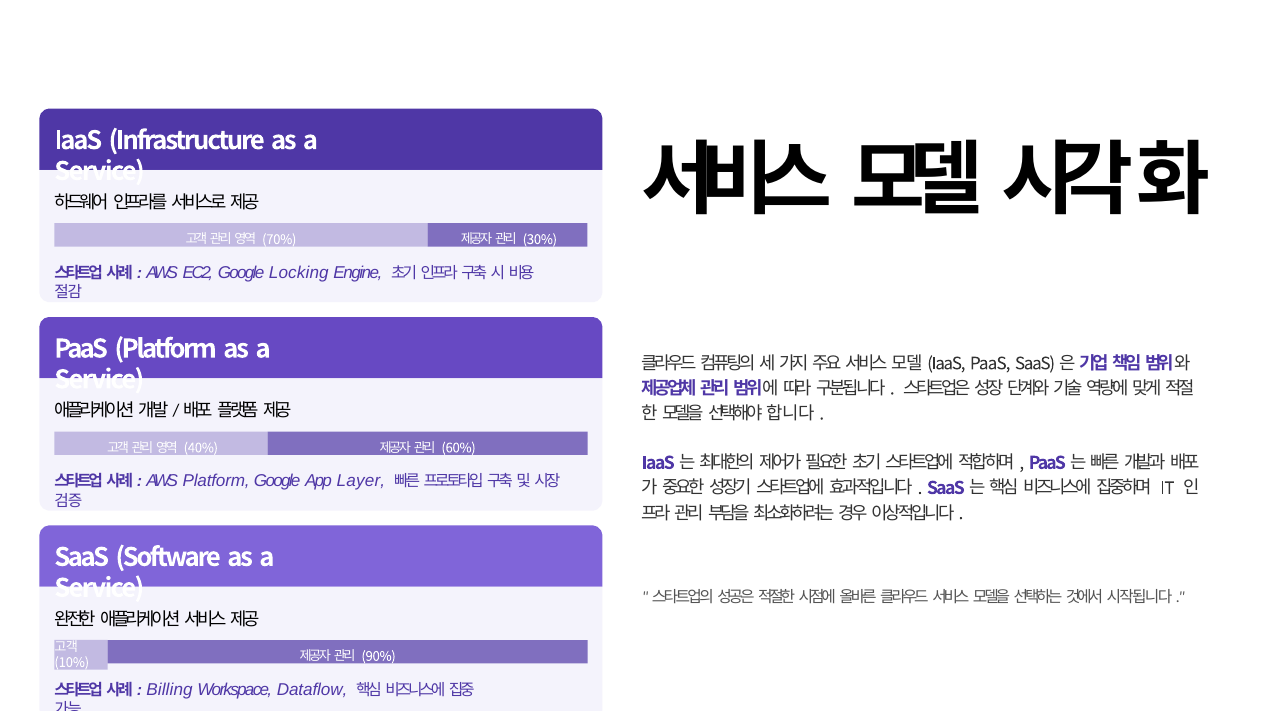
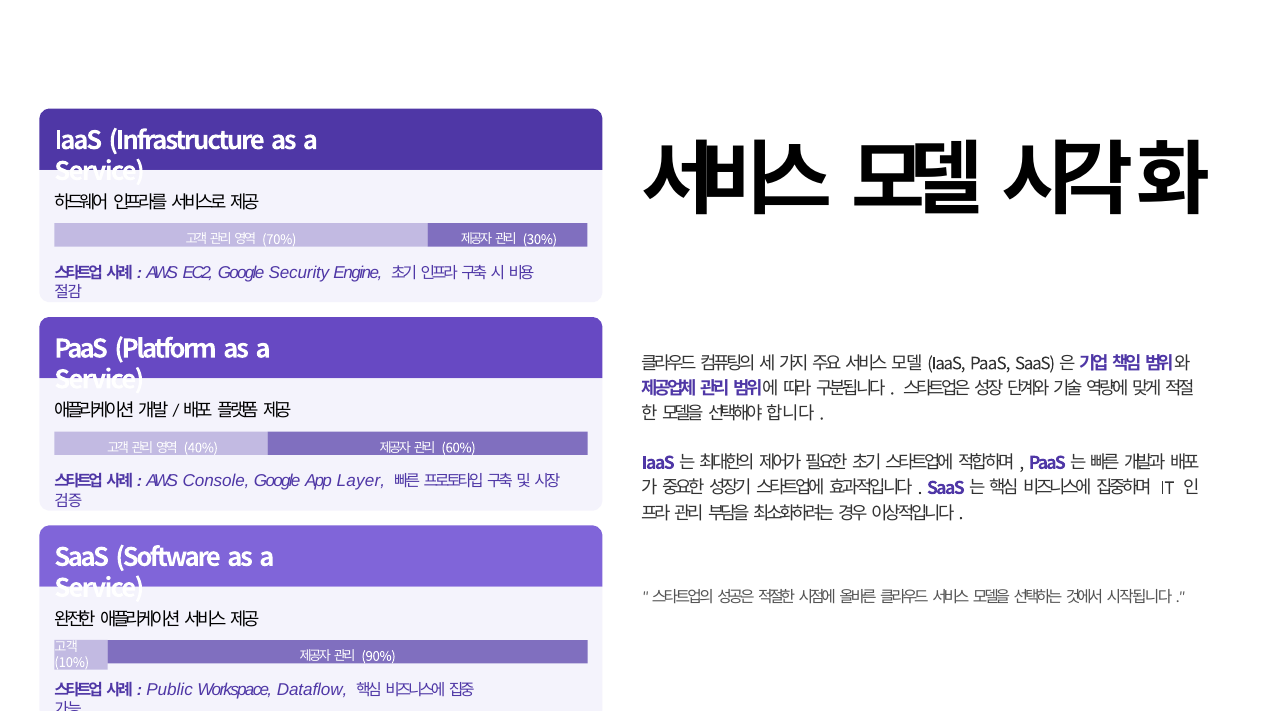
Locking: Locking -> Security (299, 273)
AWS Platform: Platform -> Console (216, 481)
Billing: Billing -> Public (170, 689)
